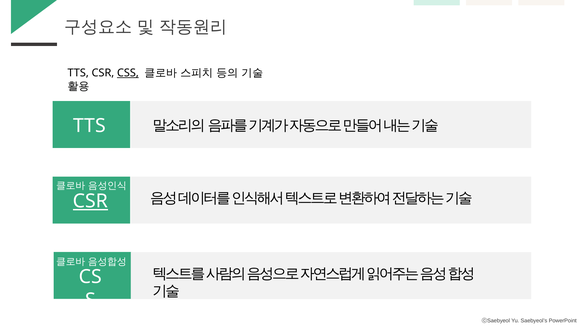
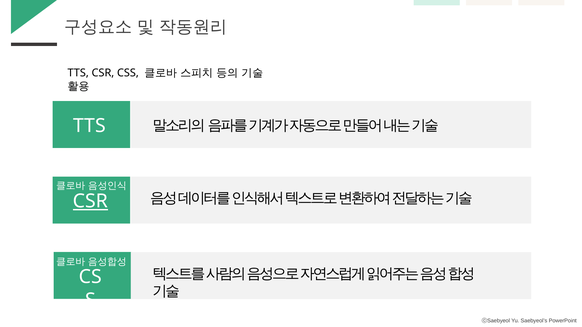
CSS underline: present -> none (128, 73)
